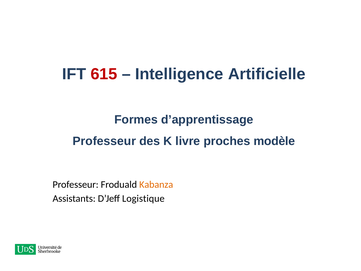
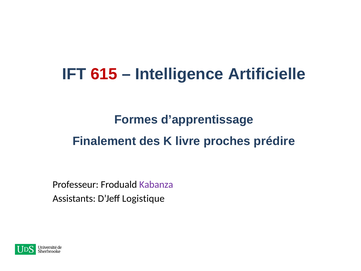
Professeur: Professeur -> Finalement (104, 141)
modèle: modèle -> prédire (274, 141)
Kabanza colour: orange -> purple (156, 184)
